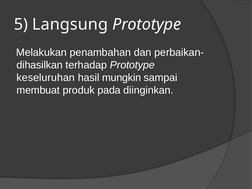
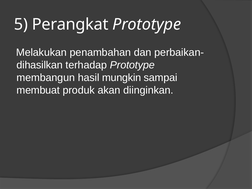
Langsung: Langsung -> Perangkat (70, 24)
keseluruhan: keseluruhan -> membangun (46, 78)
pada: pada -> akan (109, 90)
